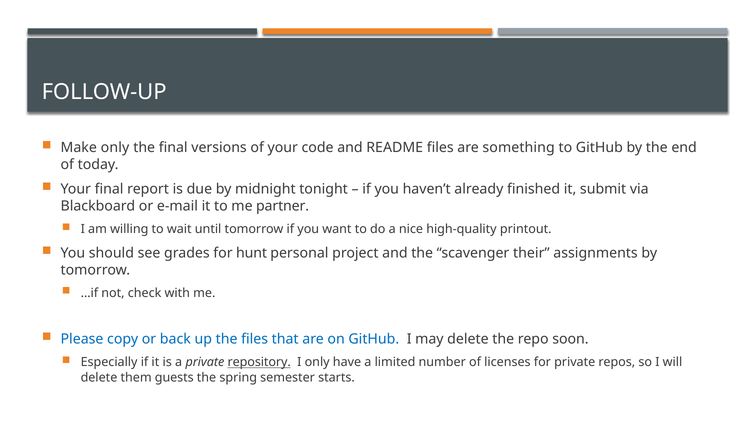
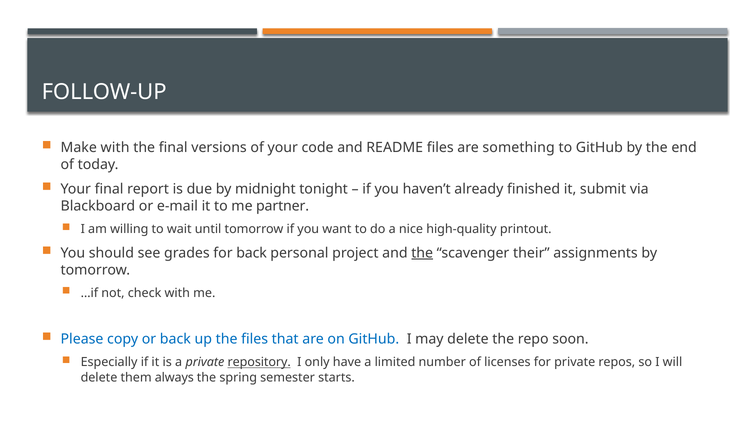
Make only: only -> with (115, 147)
for hunt: hunt -> back (252, 253)
the underline: none -> present (422, 253)
guests: guests -> always (174, 377)
